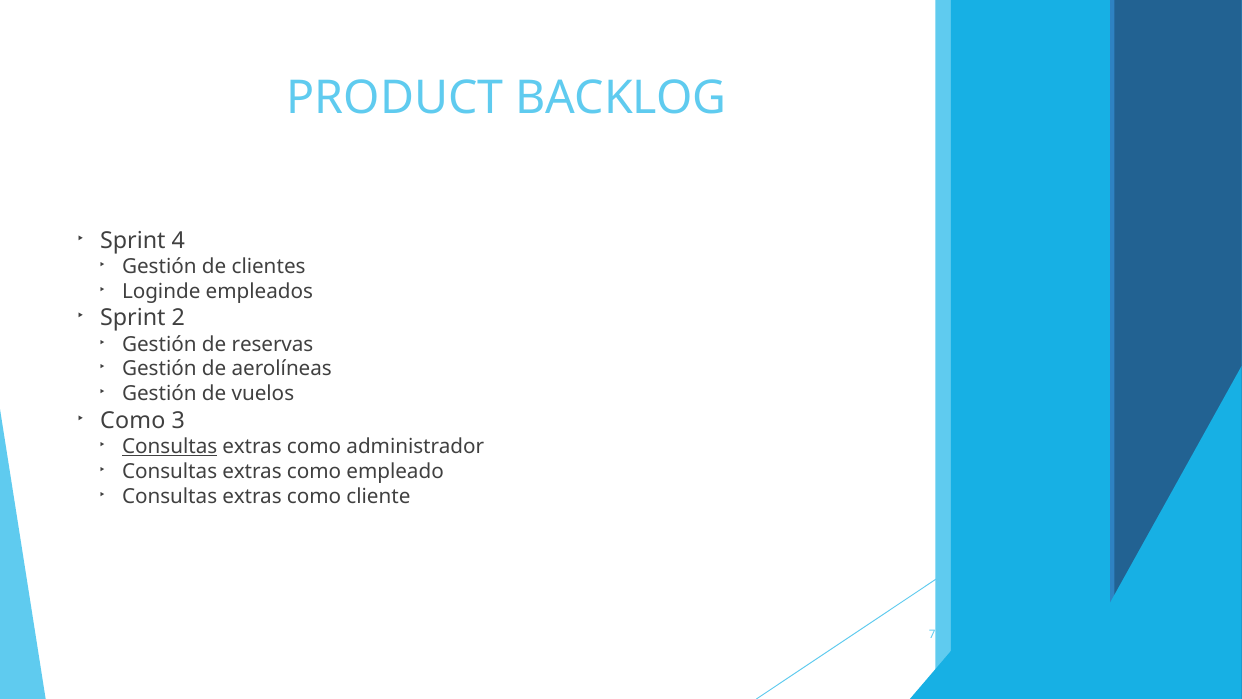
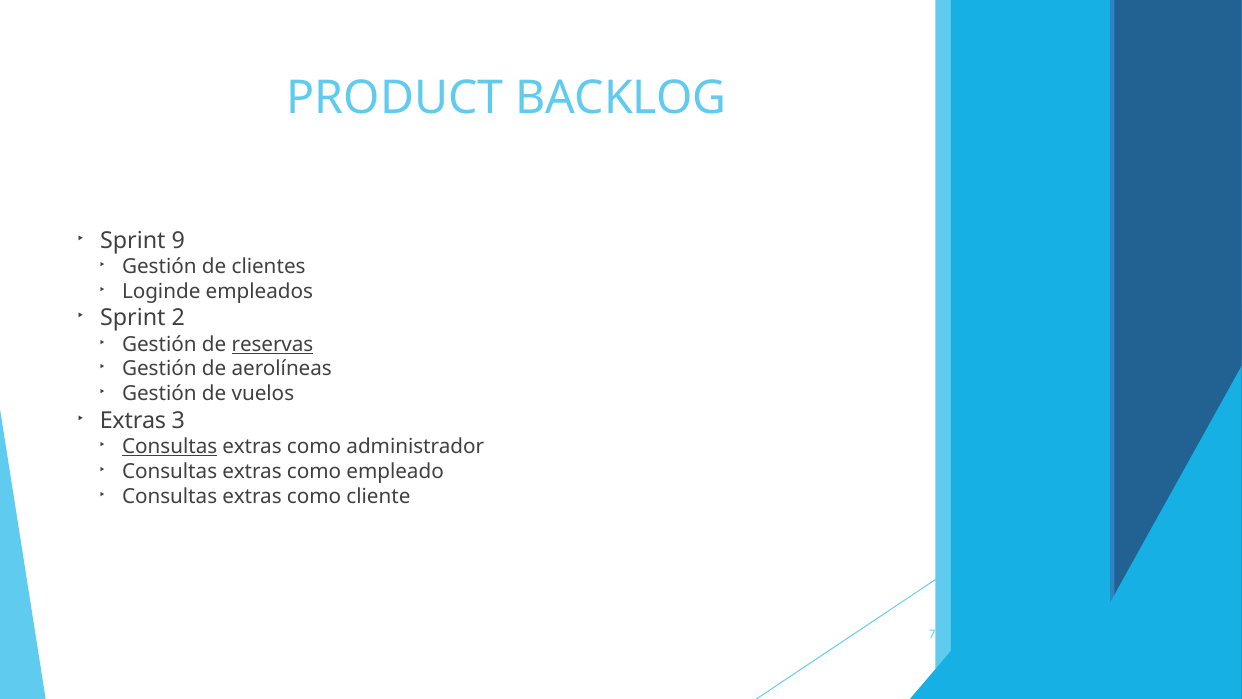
4: 4 -> 9 (178, 240)
reservas underline: none -> present (272, 344)
Como: Como -> Extras (133, 420)
